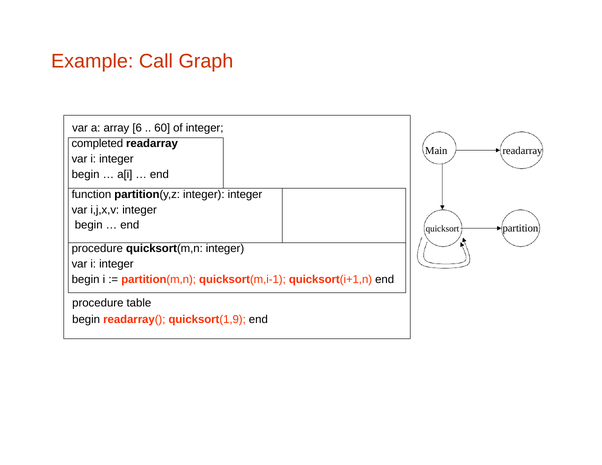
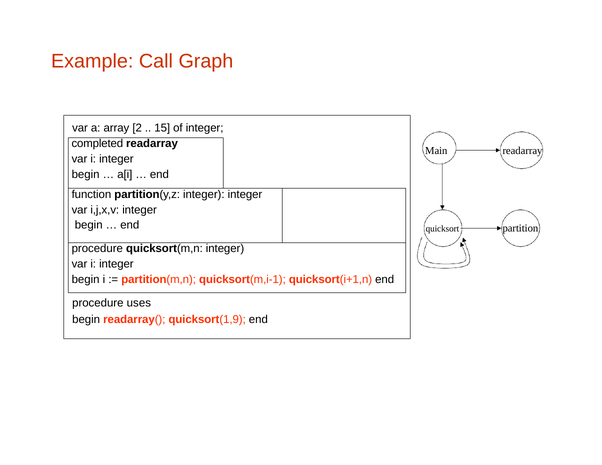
6: 6 -> 2 (137, 128)
60: 60 -> 15 (162, 128)
table: table -> uses (139, 303)
